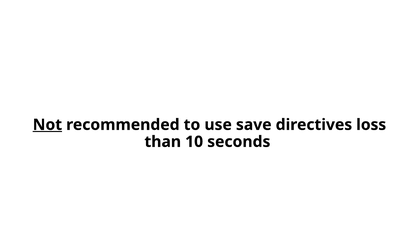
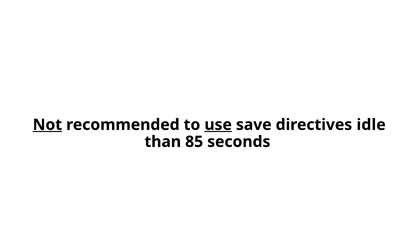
use underline: none -> present (218, 125)
loss: loss -> idle (371, 125)
10: 10 -> 85 (194, 142)
